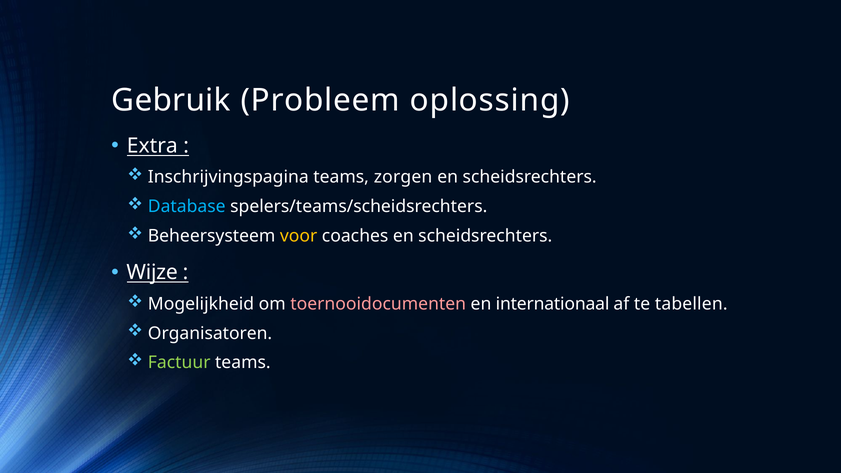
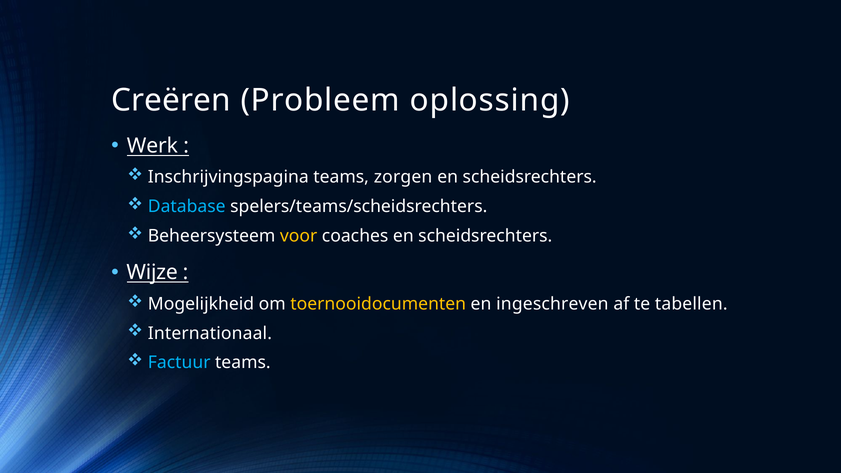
Gebruik: Gebruik -> Creëren (171, 100)
Extra: Extra -> Werk (152, 146)
toernooidocumenten colour: pink -> yellow (378, 304)
internationaal: internationaal -> ingeschreven (552, 304)
Organisatoren: Organisatoren -> Internationaal (210, 333)
Factuur colour: light green -> light blue (179, 363)
